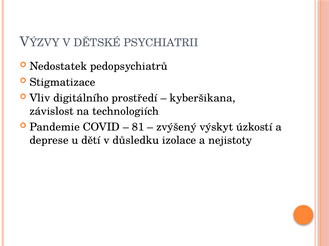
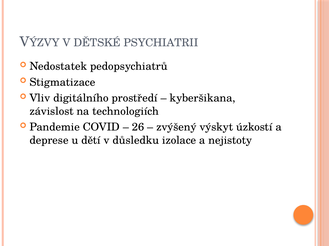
81: 81 -> 26 (138, 127)
